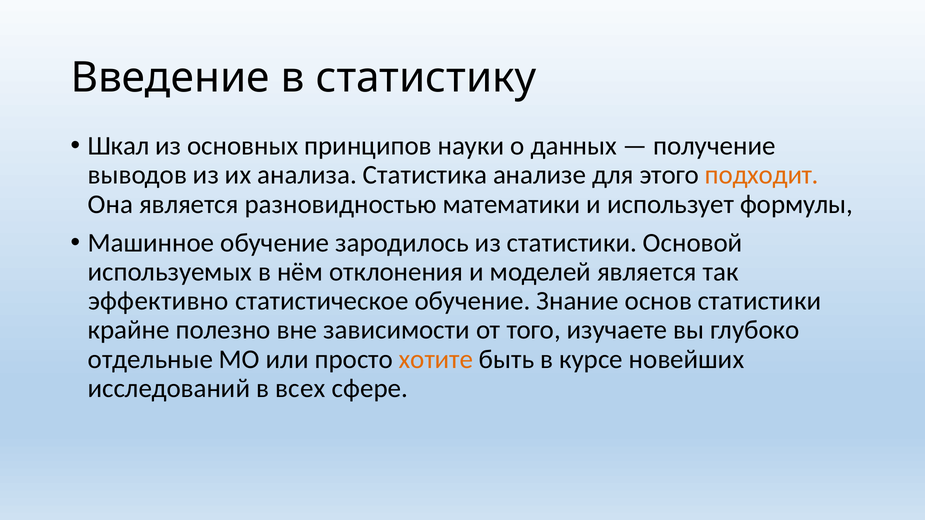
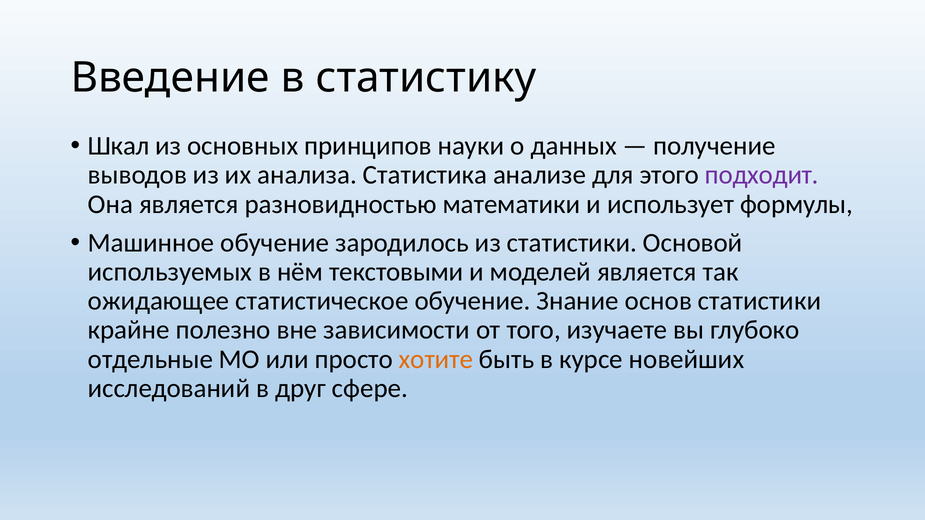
подходит colour: orange -> purple (762, 175)
отклонения: отклонения -> текстовыми (396, 272)
эффективно: эффективно -> ожидающее (159, 301)
всех: всех -> друг (301, 388)
